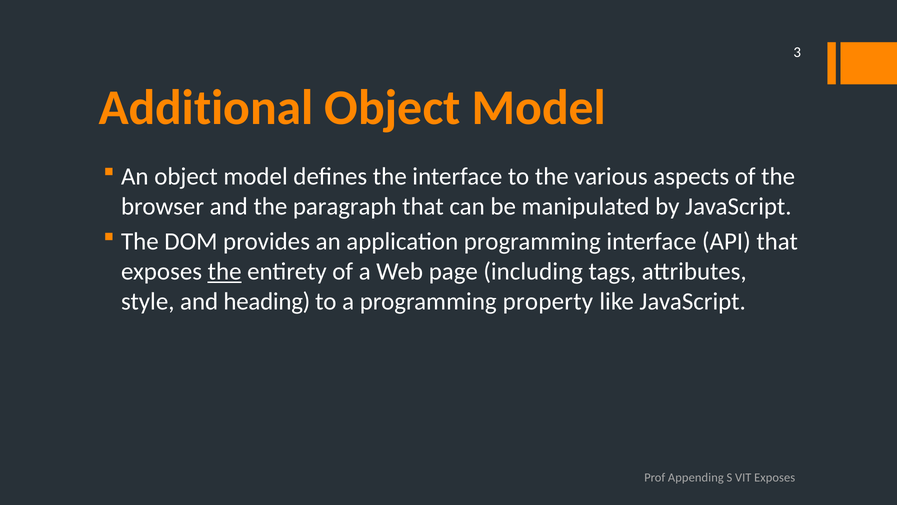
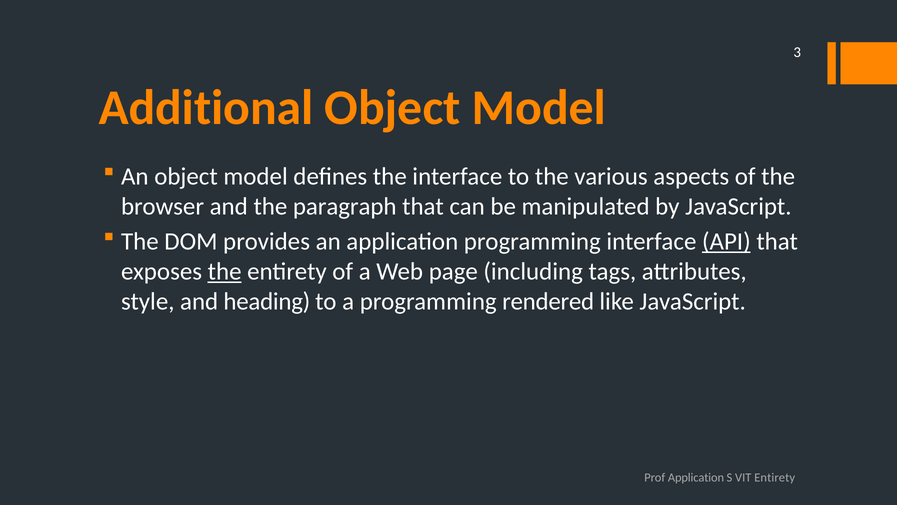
API underline: none -> present (726, 241)
property: property -> rendered (548, 301)
Prof Appending: Appending -> Application (696, 477)
VIT Exposes: Exposes -> Entirety (775, 477)
